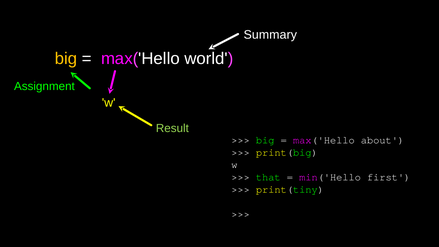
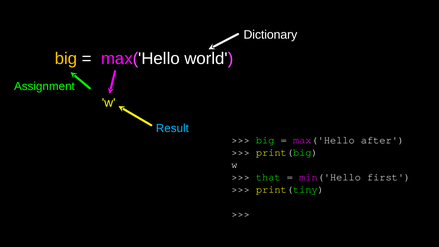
Summary: Summary -> Dictionary (270, 35)
Result colour: light green -> light blue (172, 128)
about: about -> after (382, 140)
